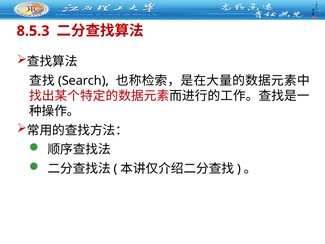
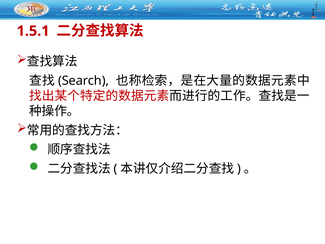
8.5.3: 8.5.3 -> 1.5.1 (33, 31)
